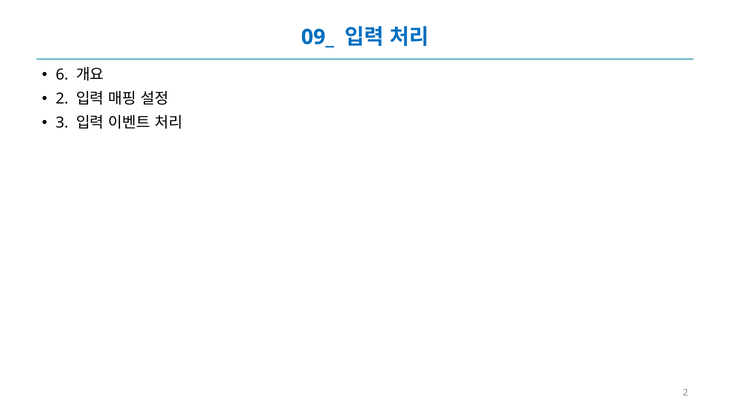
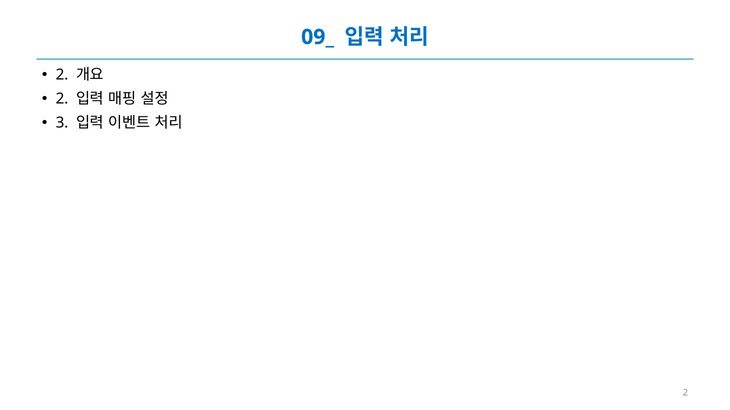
6: 6 -> 2 (62, 75)
